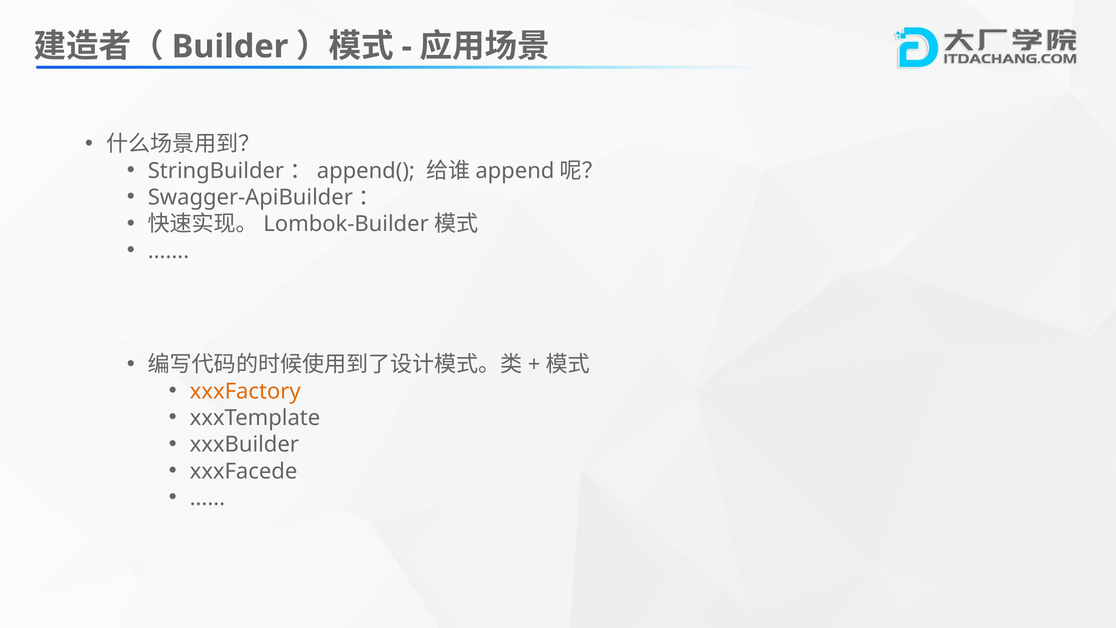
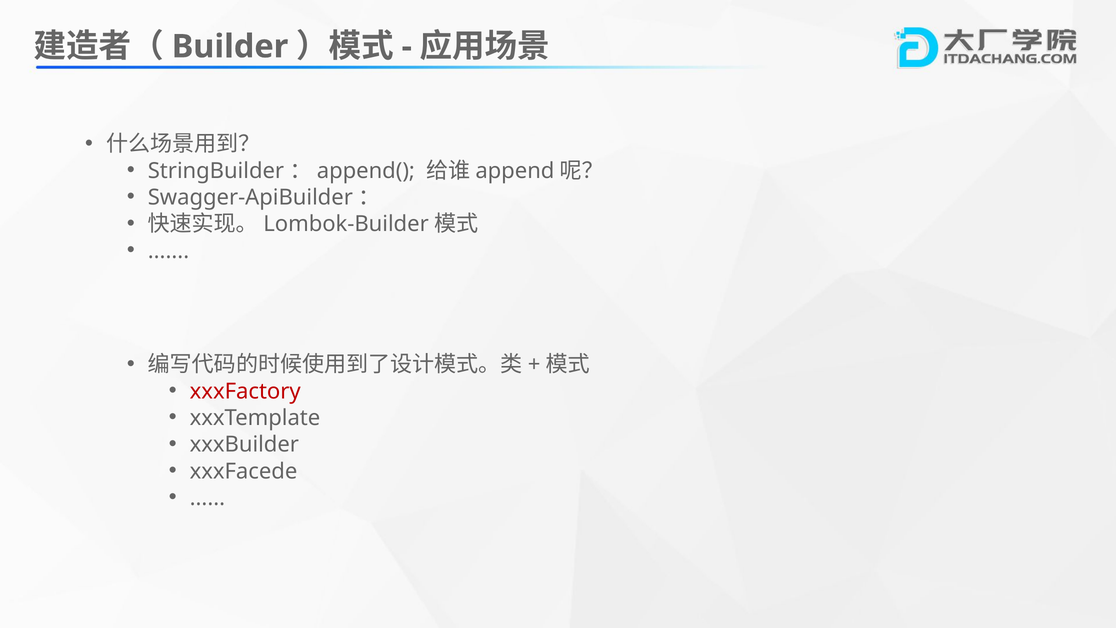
xxxFactory colour: orange -> red (245, 391)
